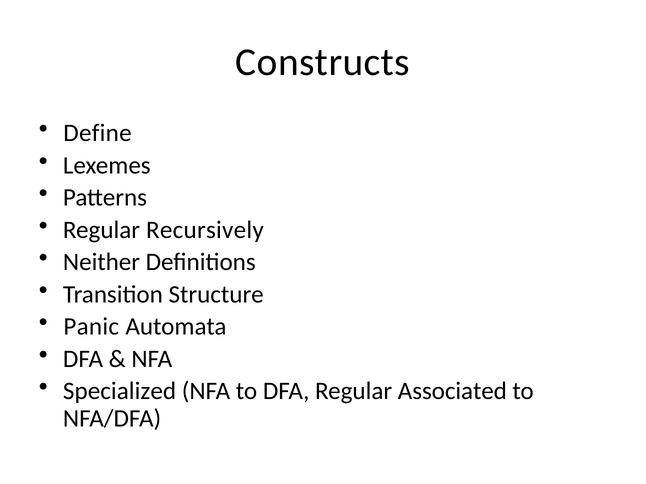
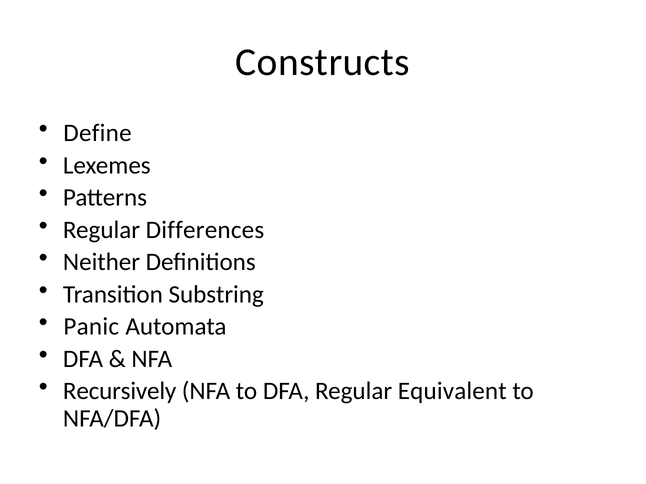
Recursively: Recursively -> Differences (205, 230)
Structure: Structure -> Substring (216, 295)
Specialized: Specialized -> Recursively (120, 392)
Associated: Associated -> Equivalent (452, 392)
